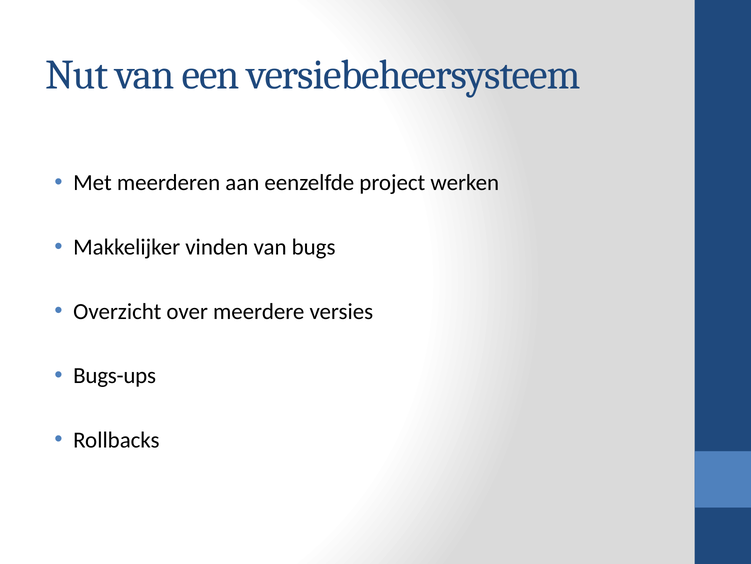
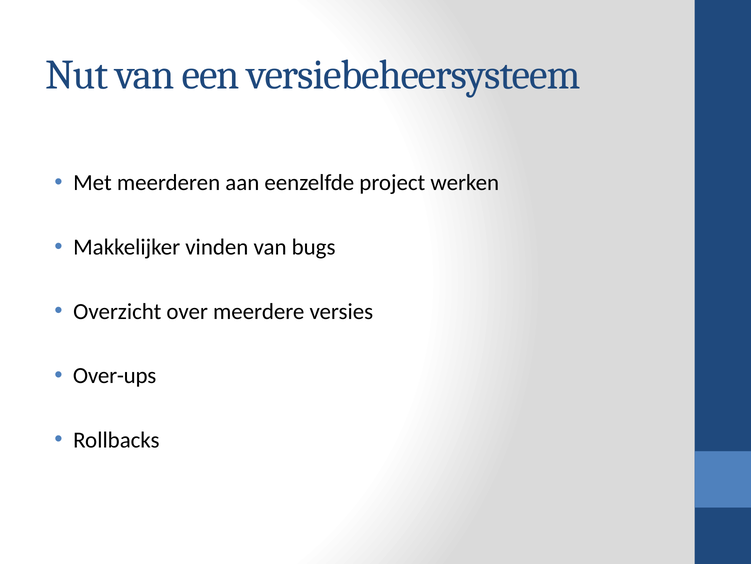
Bugs-ups: Bugs-ups -> Over-ups (115, 375)
